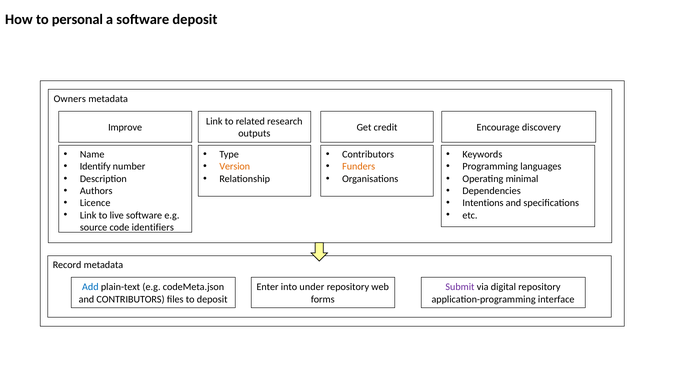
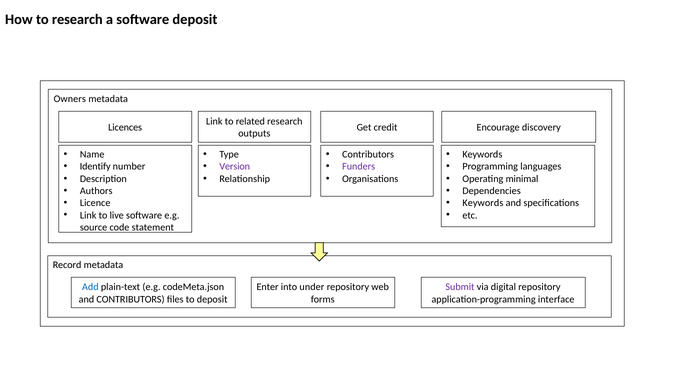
to personal: personal -> research (77, 20)
Improve: Improve -> Licences (125, 128)
Version colour: orange -> purple (235, 167)
Funders colour: orange -> purple (359, 167)
Intentions: Intentions -> Keywords (483, 203)
identifiers: identifiers -> statement (153, 228)
